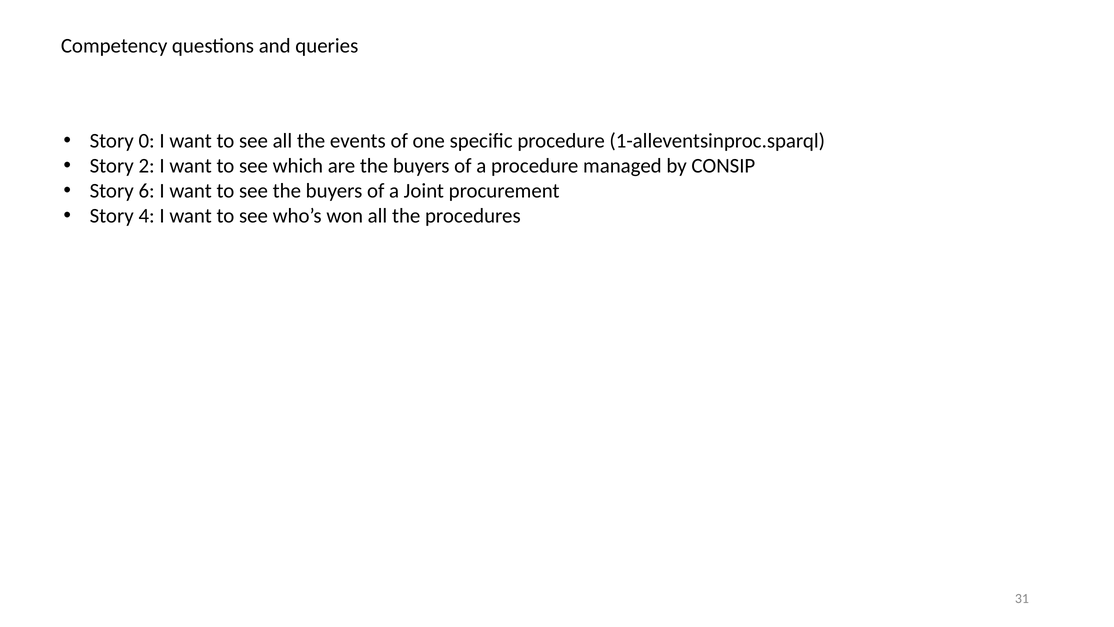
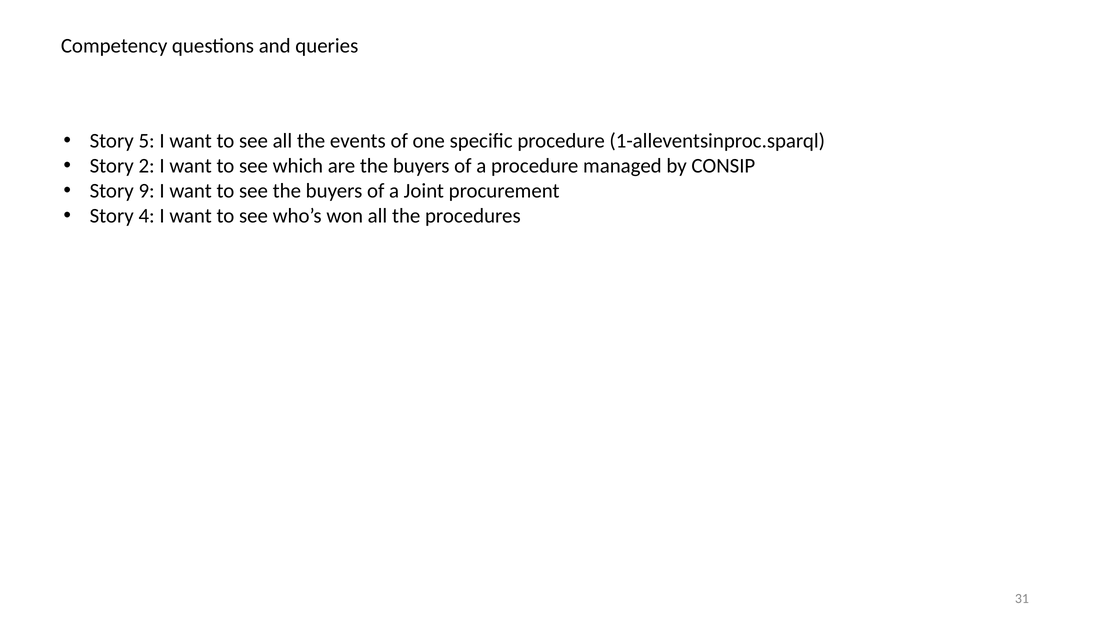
0: 0 -> 5 (147, 141)
6: 6 -> 9 (147, 191)
